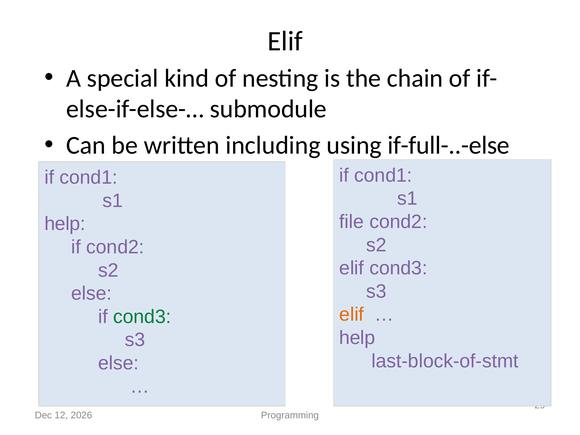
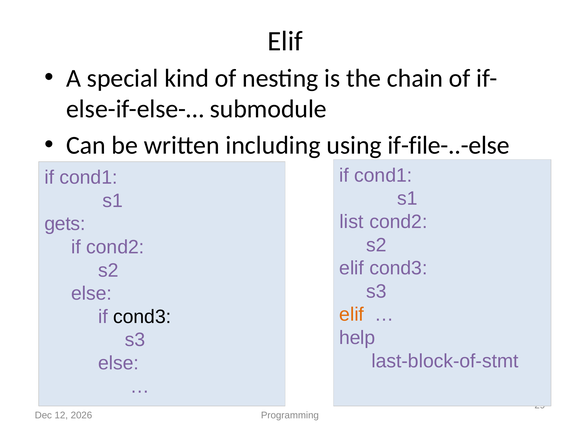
if-full-..-else: if-full-..-else -> if-file-..-else (449, 145)
file: file -> list (352, 222)
help: help -> gets (65, 224)
cond3 colour: green -> black (142, 317)
